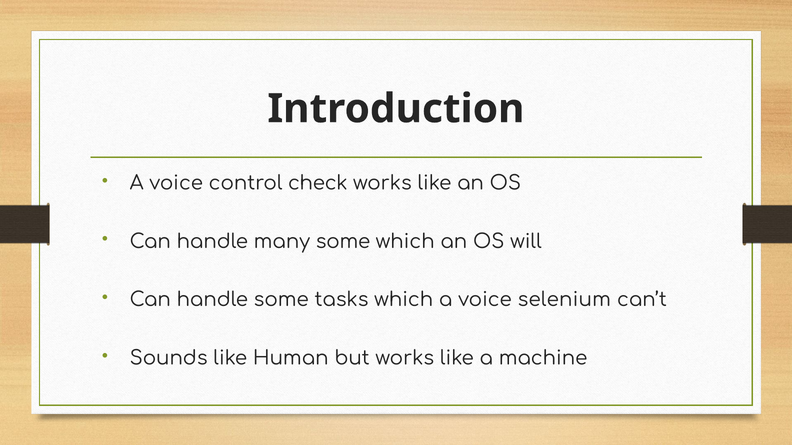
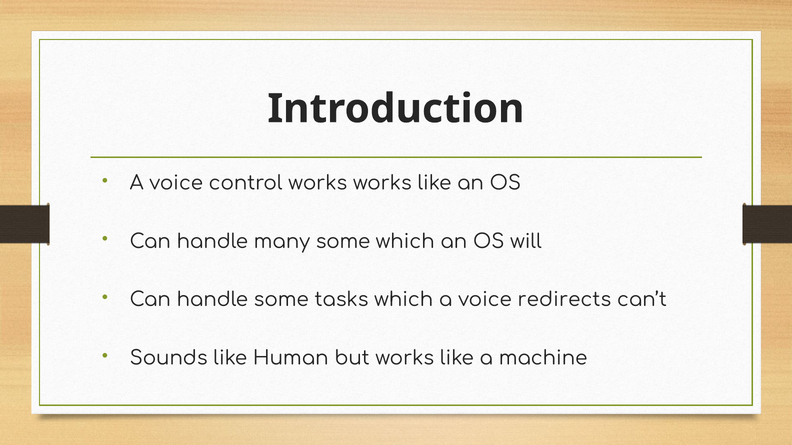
control check: check -> works (318, 183)
selenium: selenium -> redirects (564, 300)
